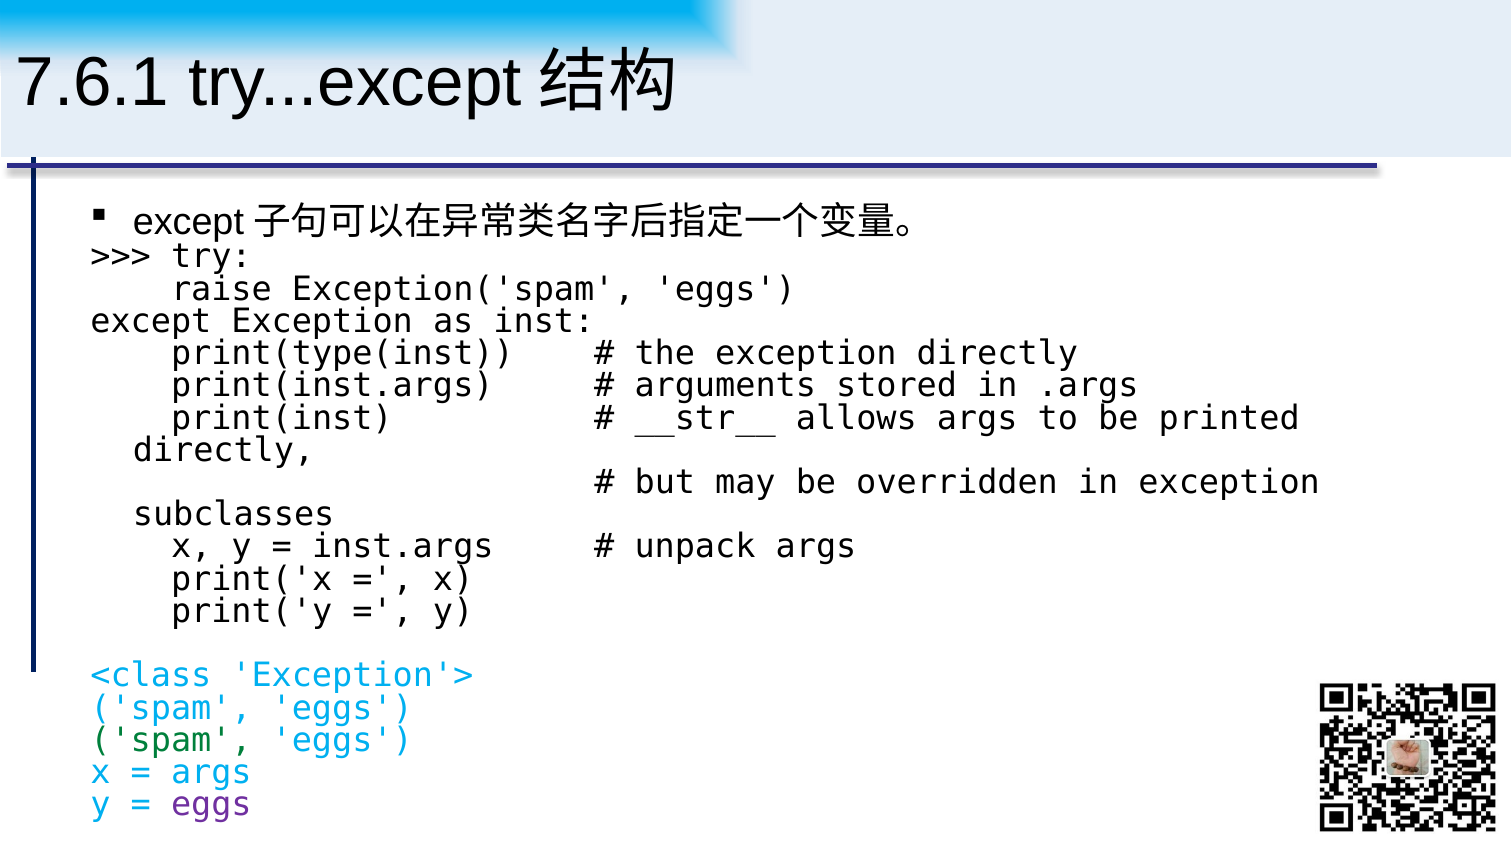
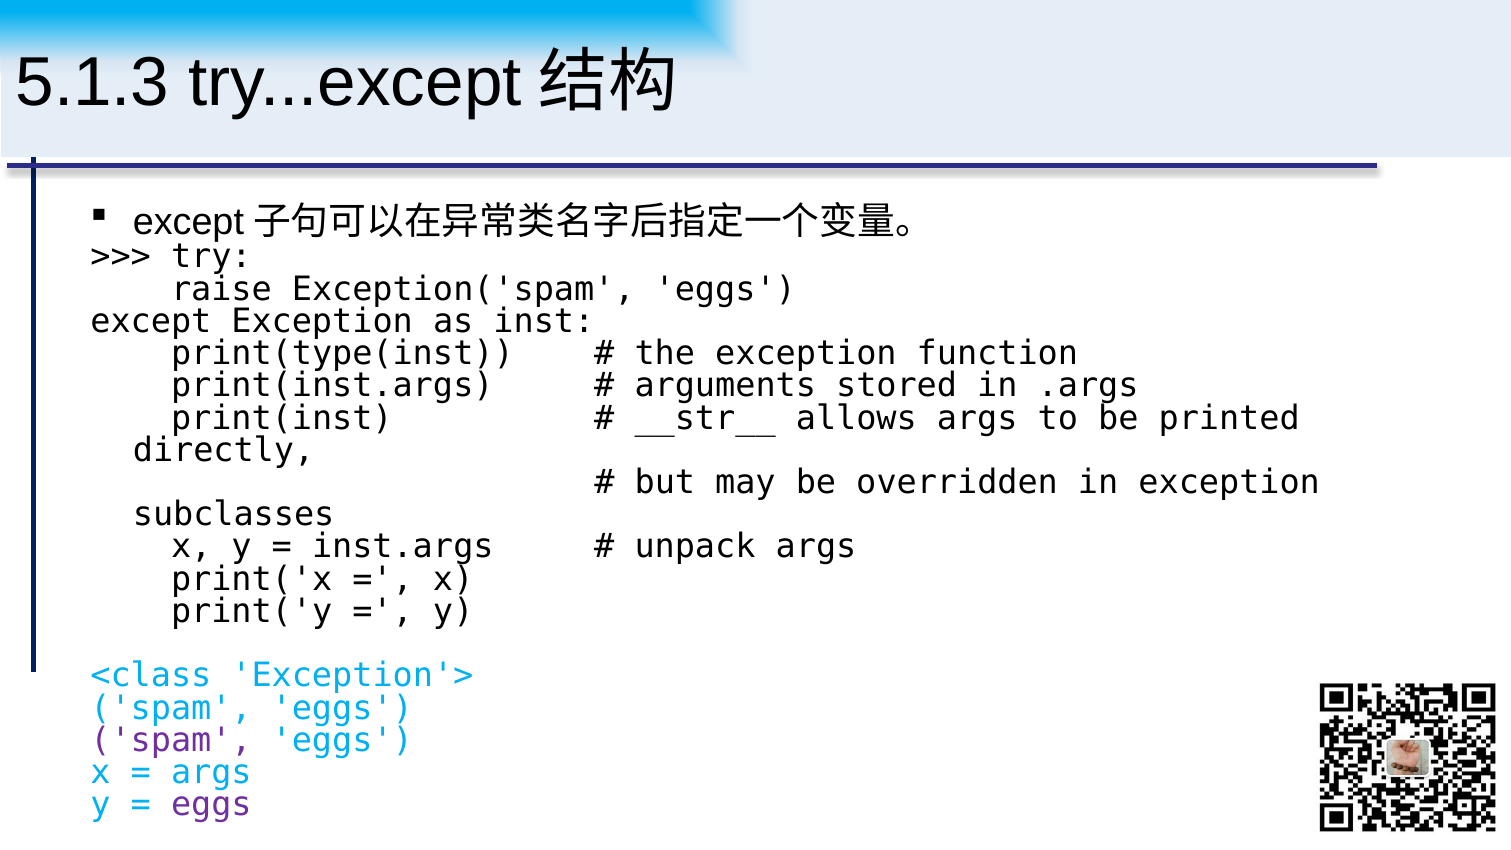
7.6.1: 7.6.1 -> 5.1.3 (92, 83)
exception directly: directly -> function (997, 353)
spam colour: green -> purple (171, 740)
